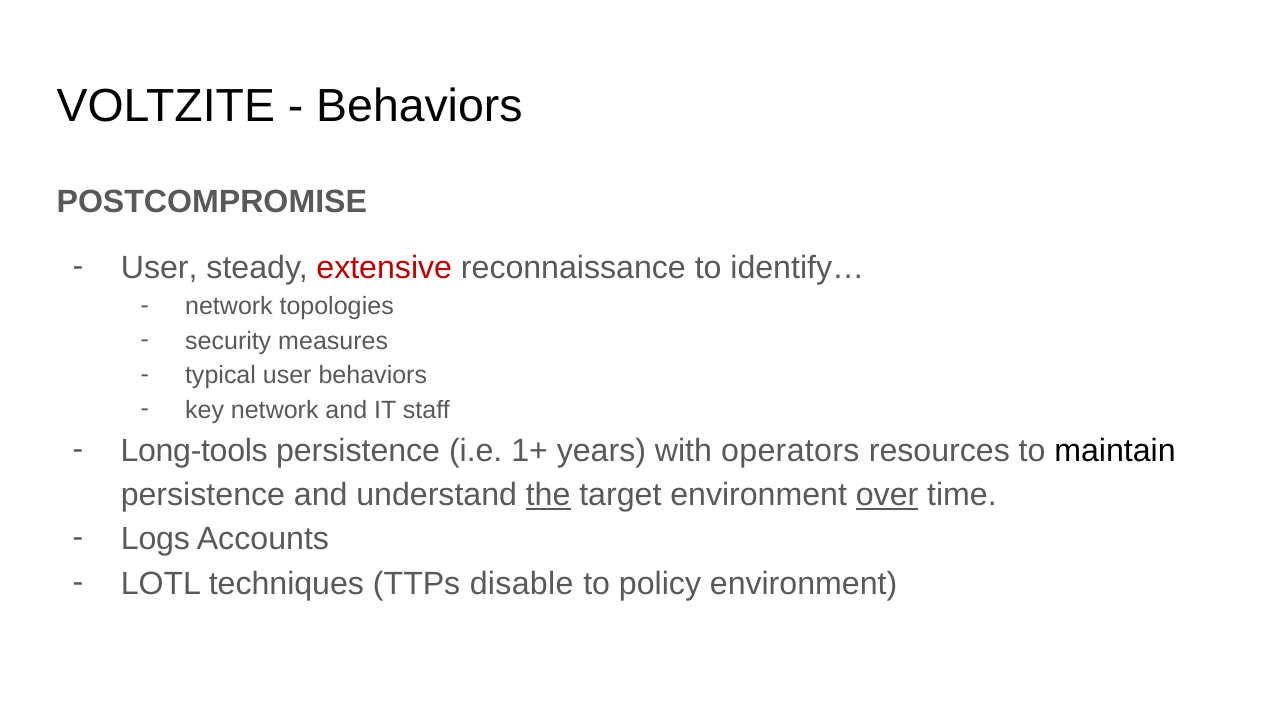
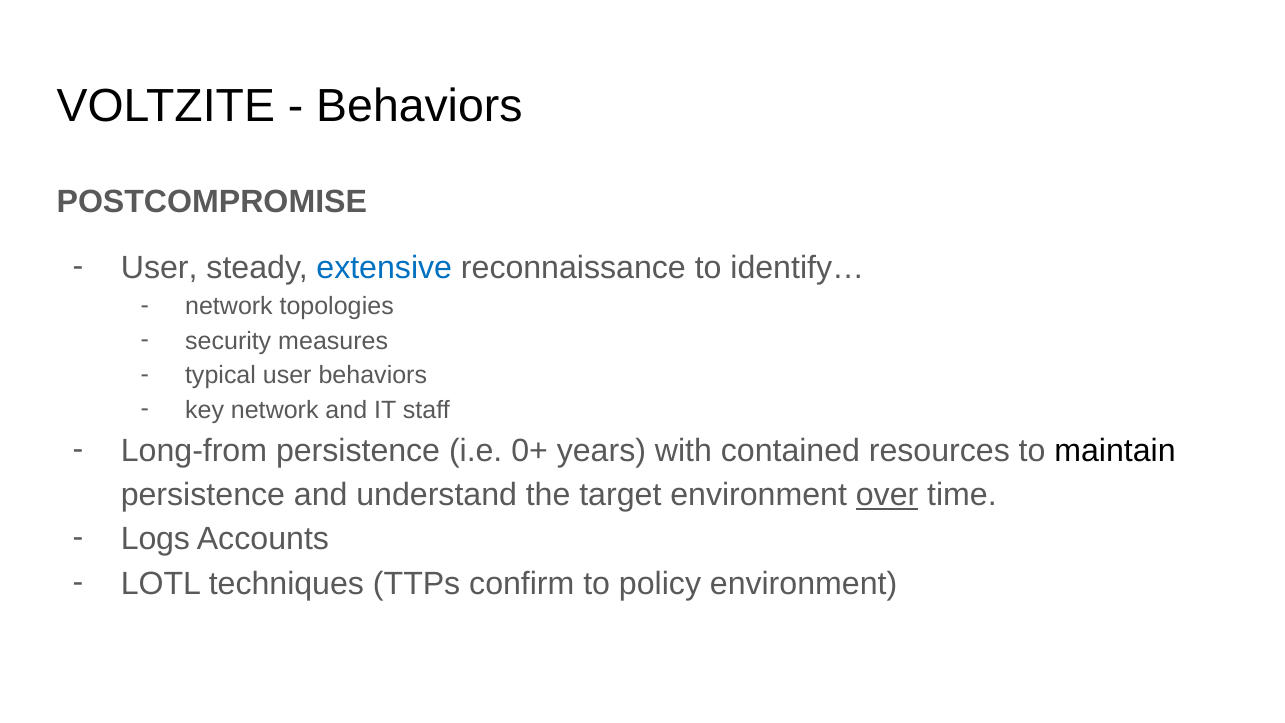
extensive colour: red -> blue (384, 268)
Long-tools: Long-tools -> Long-from (194, 450)
1+: 1+ -> 0+ (530, 450)
operators: operators -> contained (790, 450)
the underline: present -> none (548, 495)
disable: disable -> confirm (522, 583)
